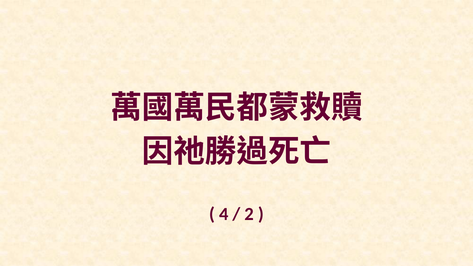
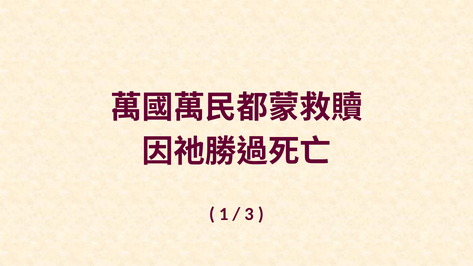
4: 4 -> 1 (224, 214)
2: 2 -> 3 (249, 214)
